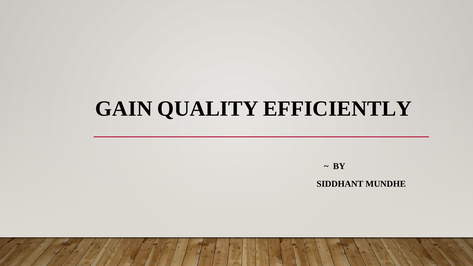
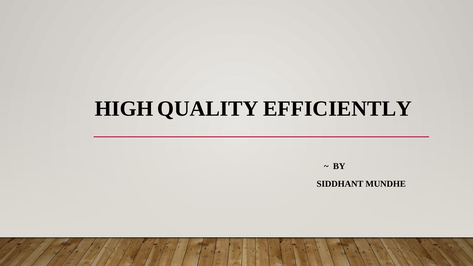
GAIN: GAIN -> HIGH (124, 109)
